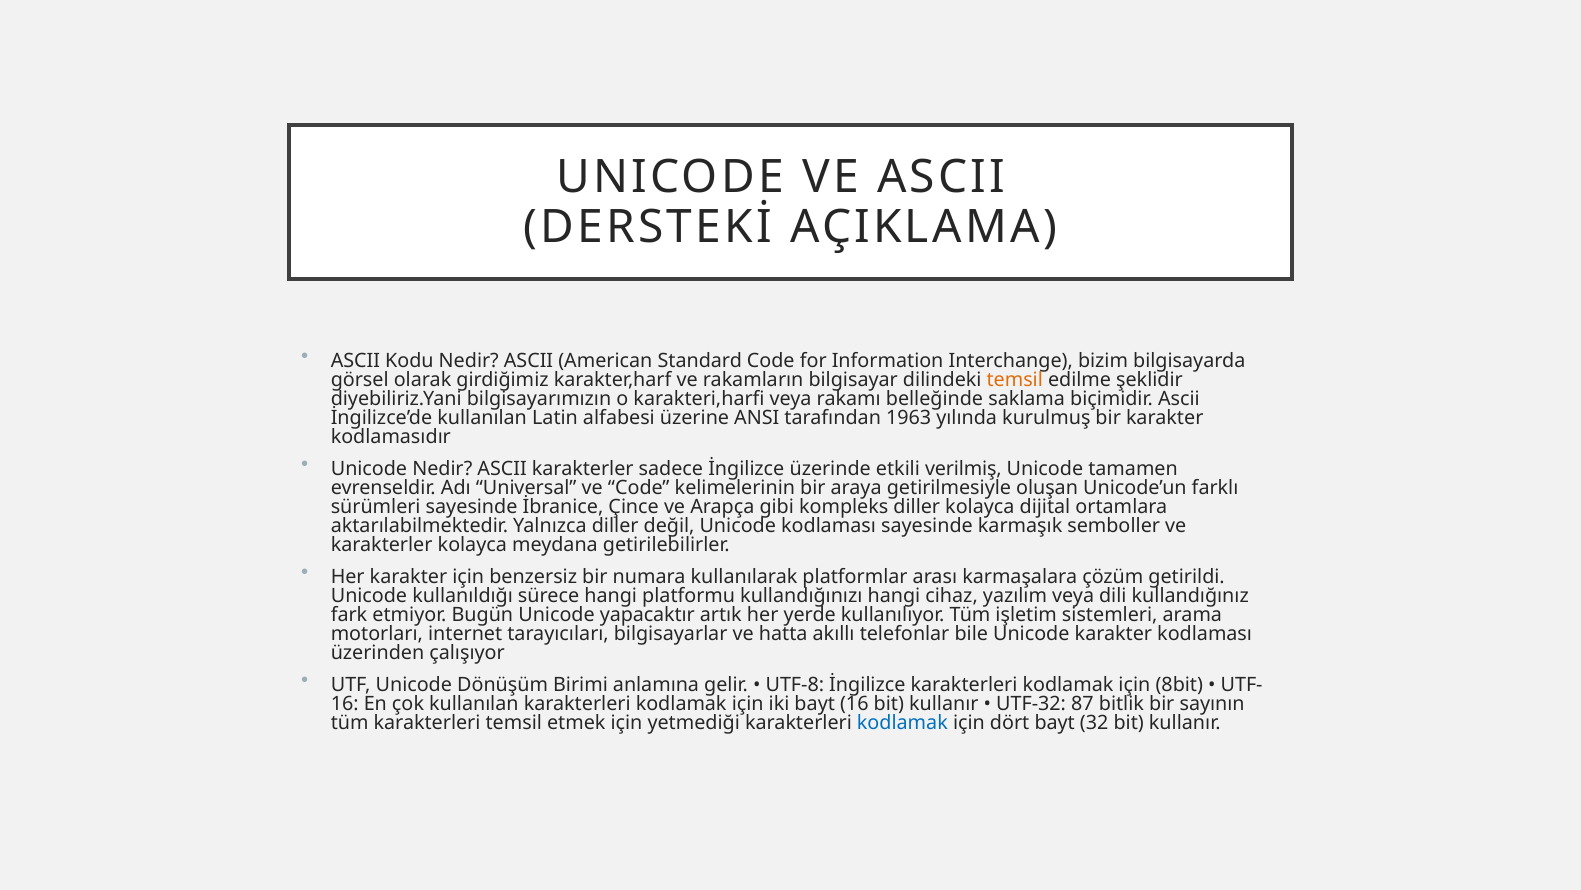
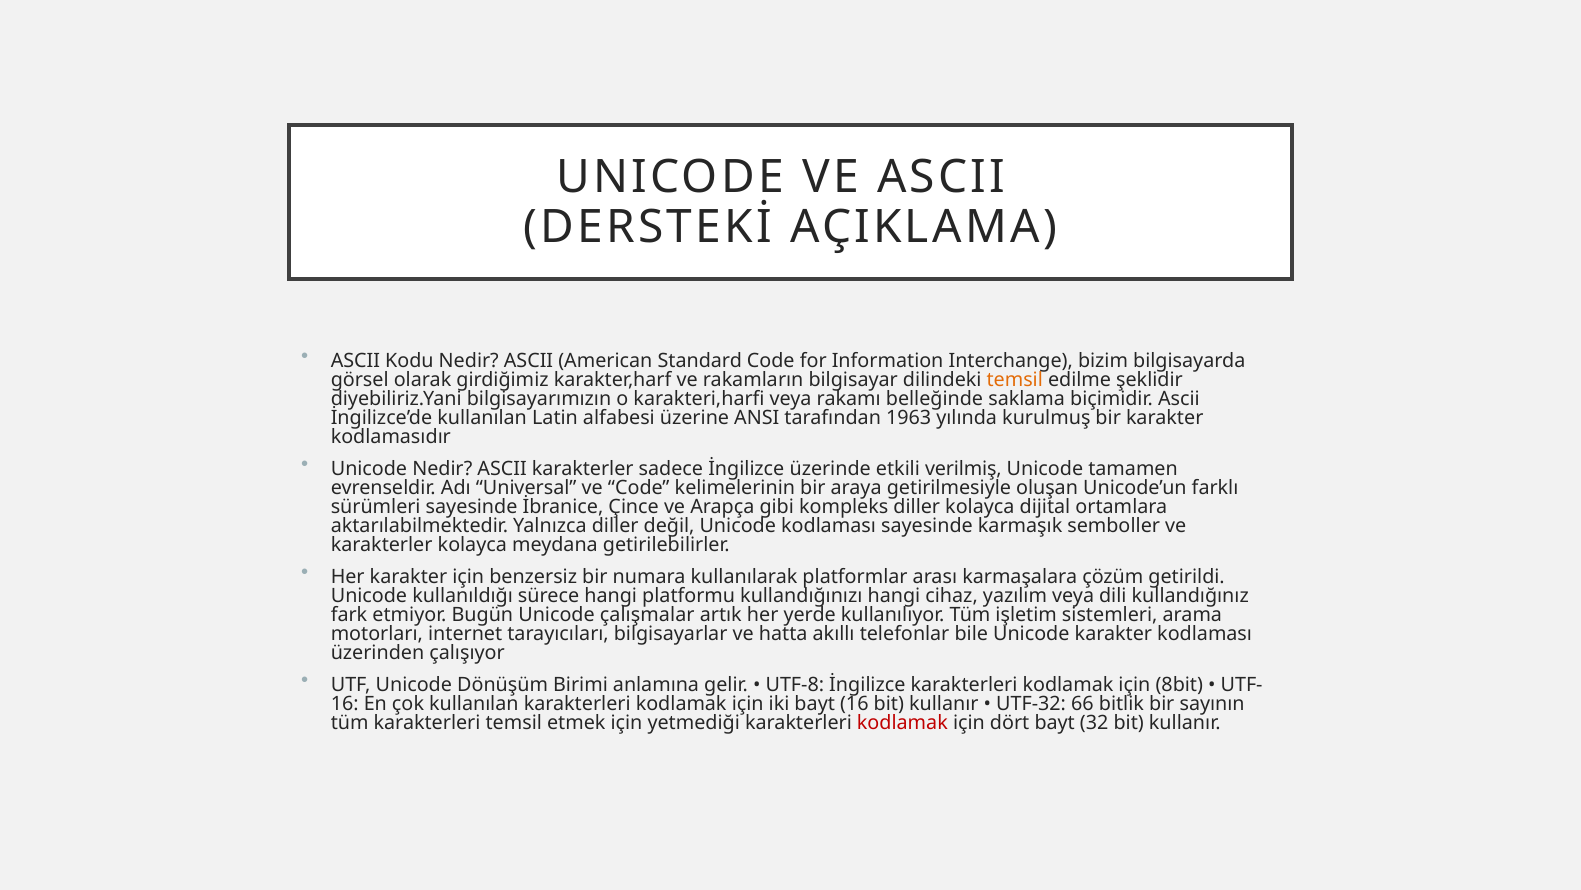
yapacaktır: yapacaktır -> çalışmalar (647, 614)
87: 87 -> 66 (1082, 703)
kodlamak colour: blue -> red (902, 722)
